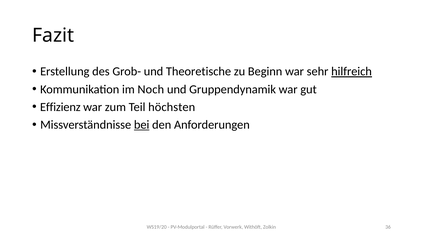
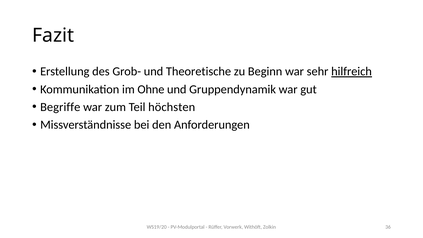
Noch: Noch -> Ohne (151, 89)
Effizienz: Effizienz -> Begriffe (60, 107)
bei underline: present -> none (142, 125)
